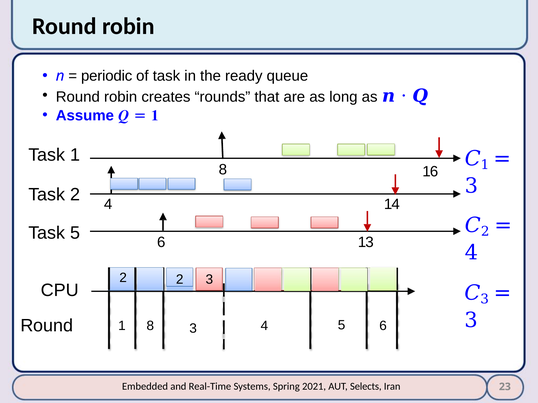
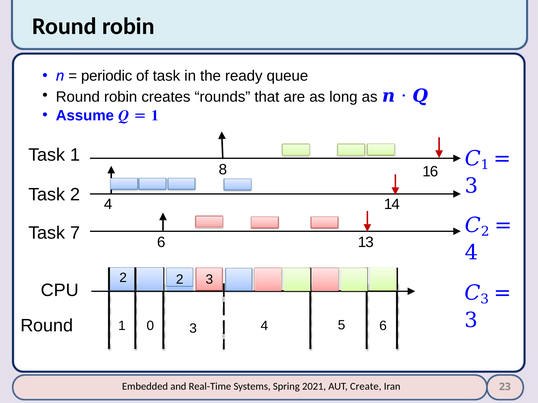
Task 5: 5 -> 7 (75, 233)
1 8: 8 -> 0 (150, 326)
Selects: Selects -> Create (366, 387)
